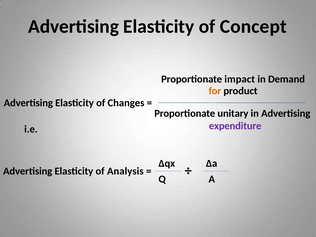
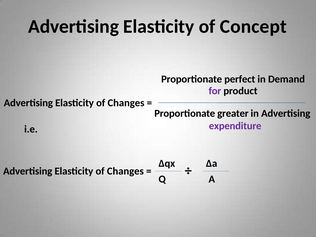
impact: impact -> perfect (240, 79)
for colour: orange -> purple (215, 91)
unitary: unitary -> greater (233, 113)
Analysis: Analysis -> Changes (125, 171)
